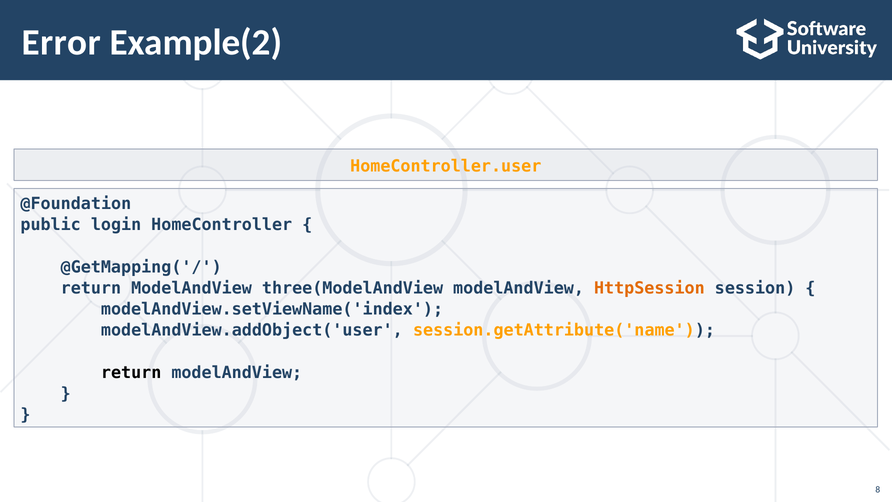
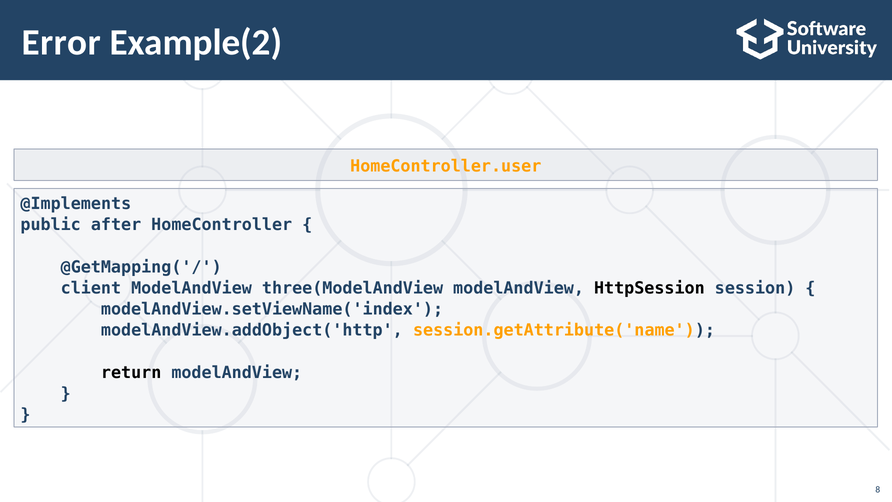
@Foundation: @Foundation -> @Implements (76, 204)
login: login -> after (116, 225)
return: return -> client (91, 288)
HttpSession colour: orange -> black (649, 288)
modelAndView.addObject('user: modelAndView.addObject('user -> modelAndView.addObject('http (252, 330)
